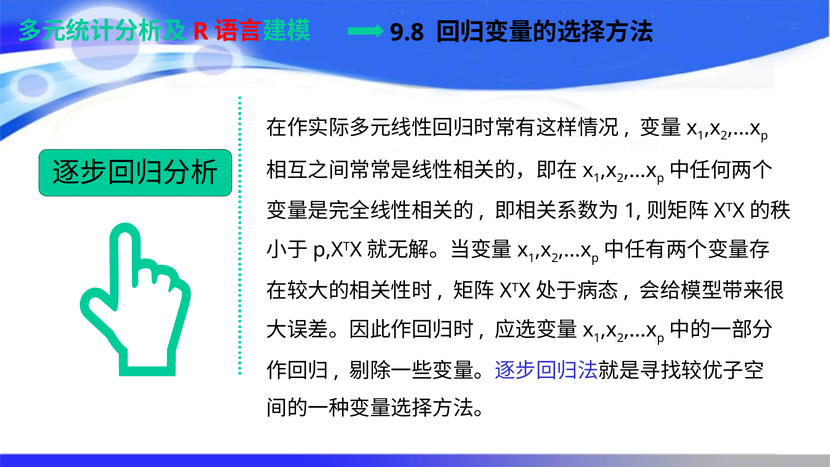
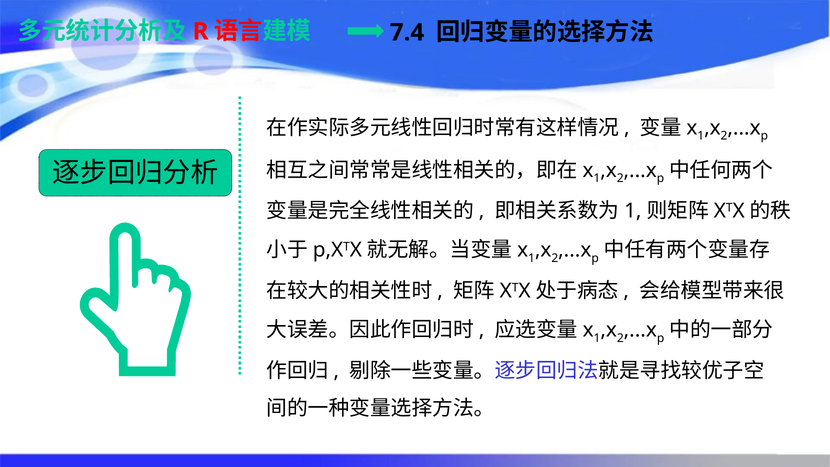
9.8: 9.8 -> 7.4 (407, 32)
